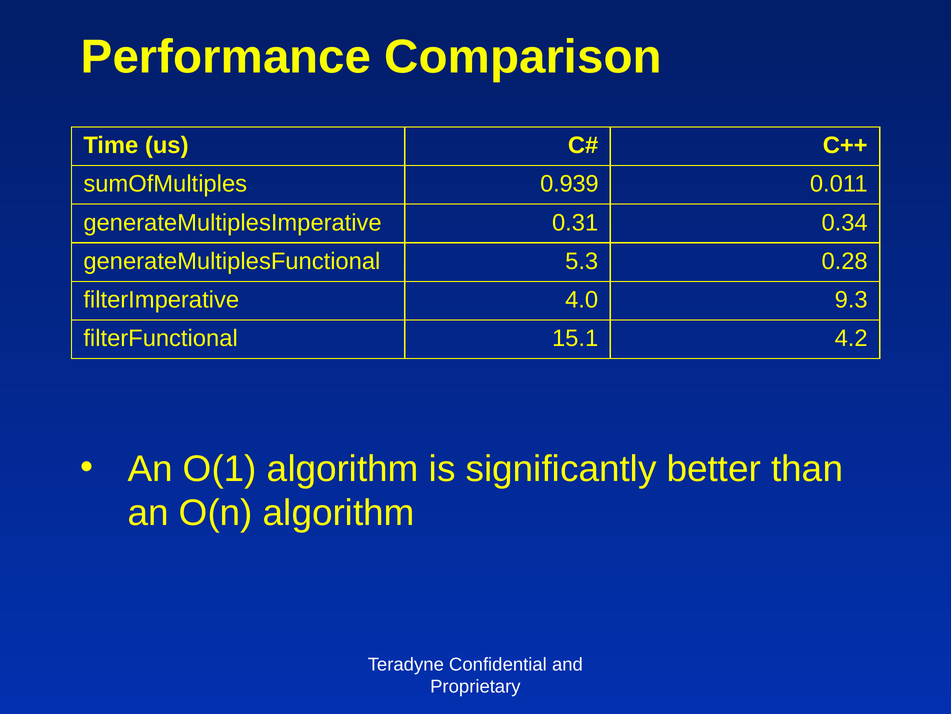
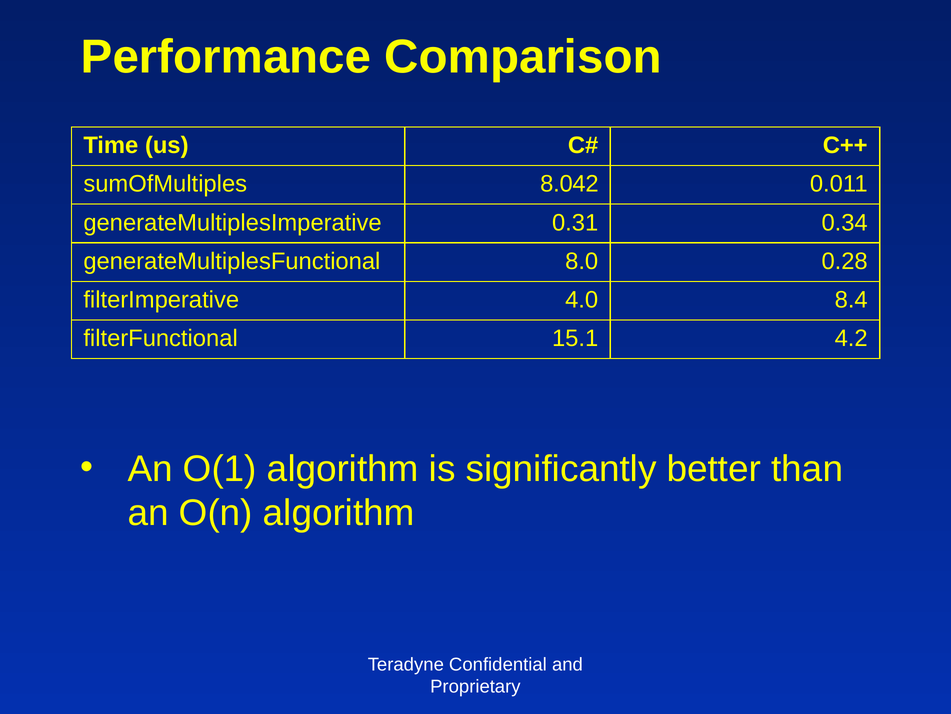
0.939: 0.939 -> 8.042 (569, 184)
5.3: 5.3 -> 8.0 (582, 261)
9.3: 9.3 -> 8.4 (851, 300)
